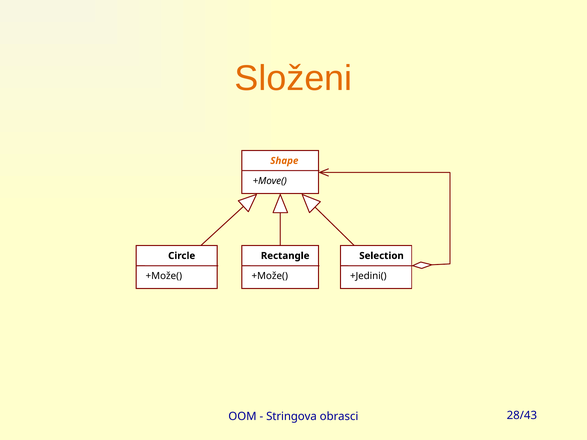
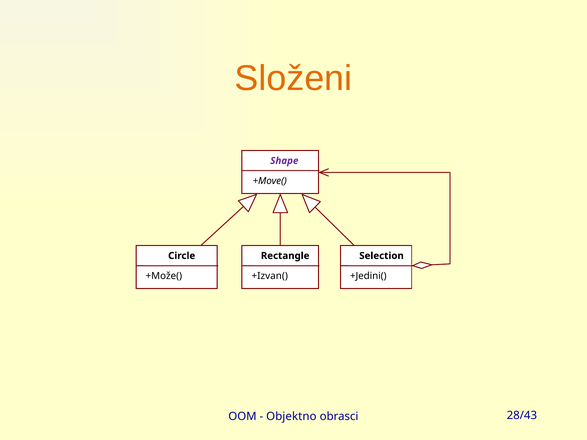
Shape colour: orange -> purple (284, 161)
+Može(: +Može( -> +Izvan( (270, 276)
Stringova: Stringova -> Objektno (291, 417)
